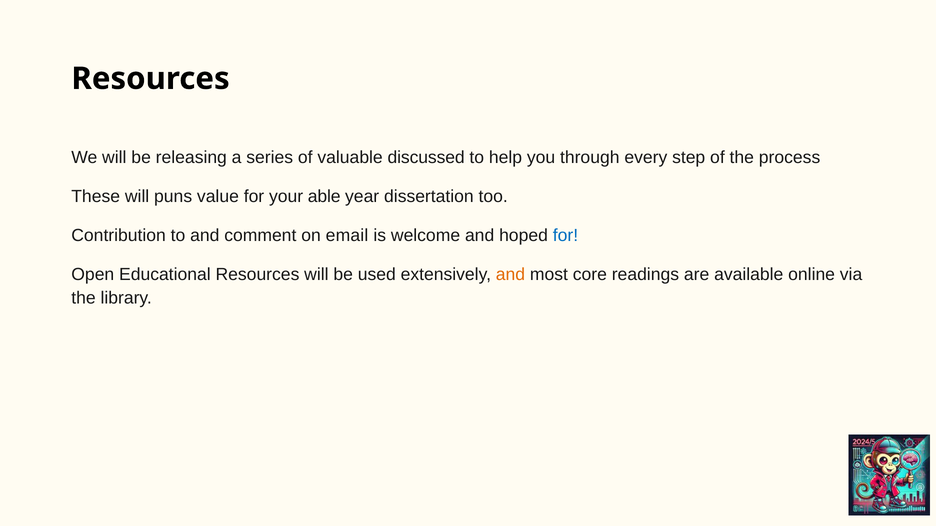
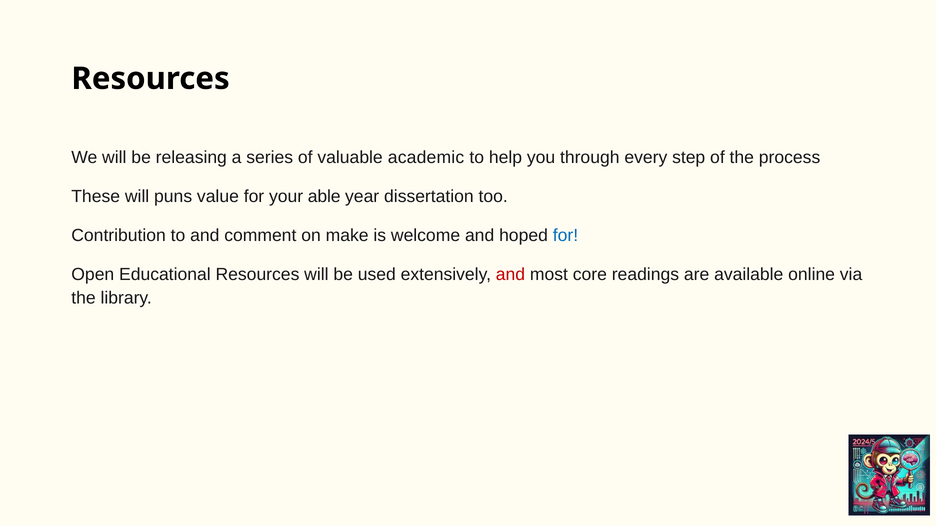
discussed: discussed -> academic (426, 158)
email: email -> make (347, 236)
and colour: orange -> red (510, 275)
